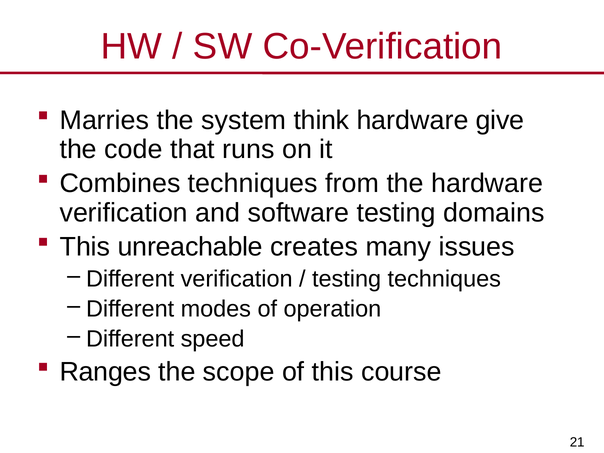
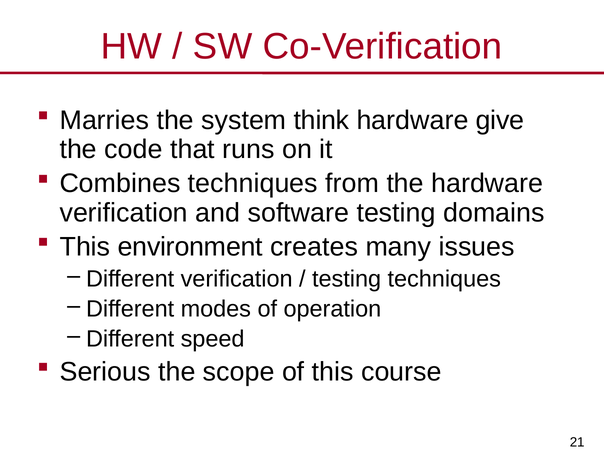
unreachable: unreachable -> environment (190, 247)
Ranges: Ranges -> Serious (105, 372)
